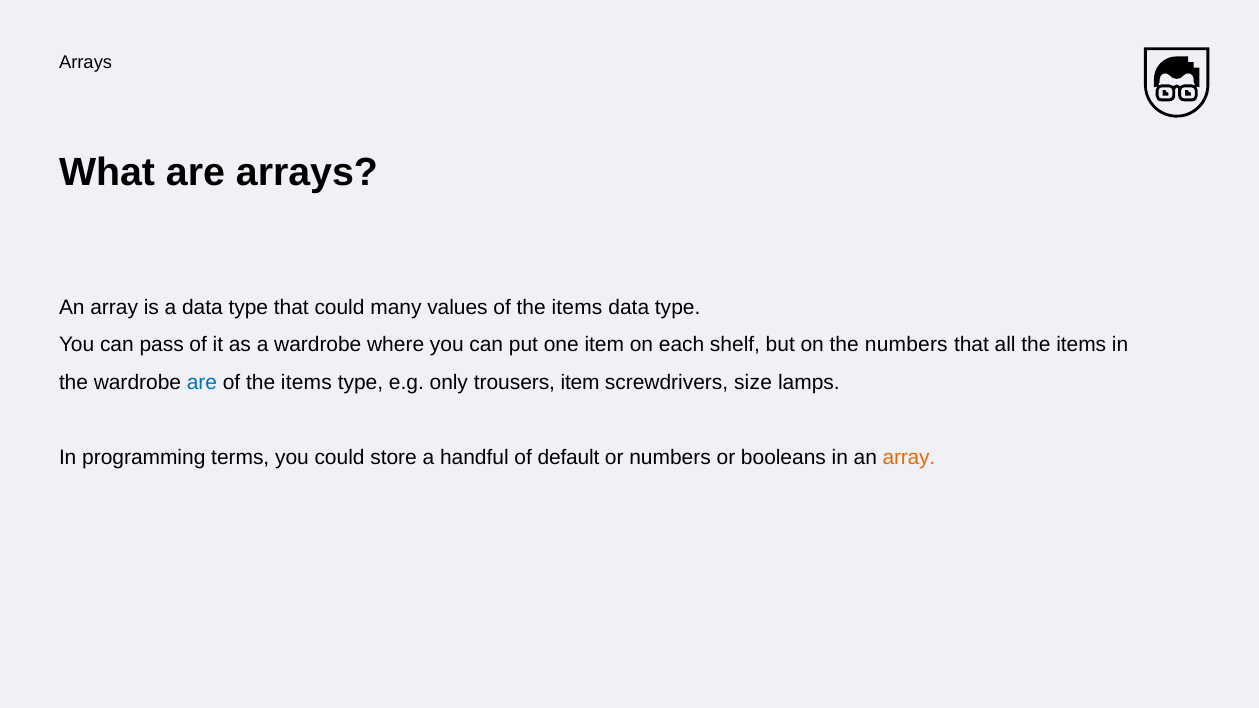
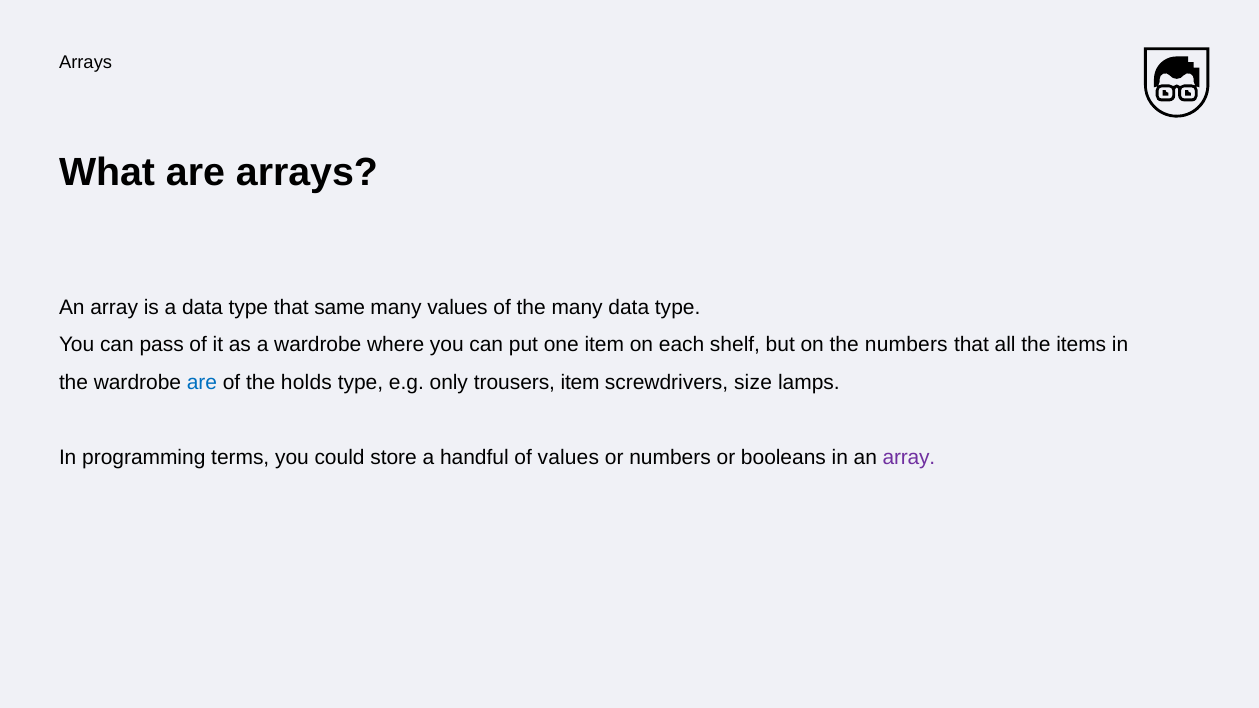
that could: could -> same (340, 307)
values of the items: items -> many (577, 307)
items: items -> holds (306, 383)
of default: default -> values (568, 458)
array colour: orange -> purple (909, 458)
